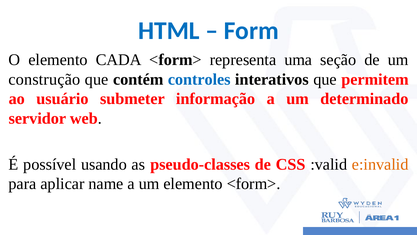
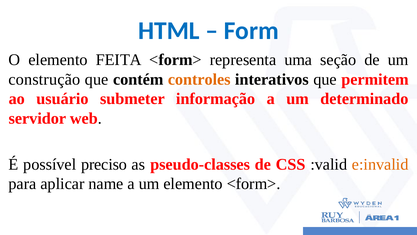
CADA: CADA -> FEITA (119, 60)
controles colour: blue -> orange (199, 79)
usando: usando -> preciso (104, 164)
